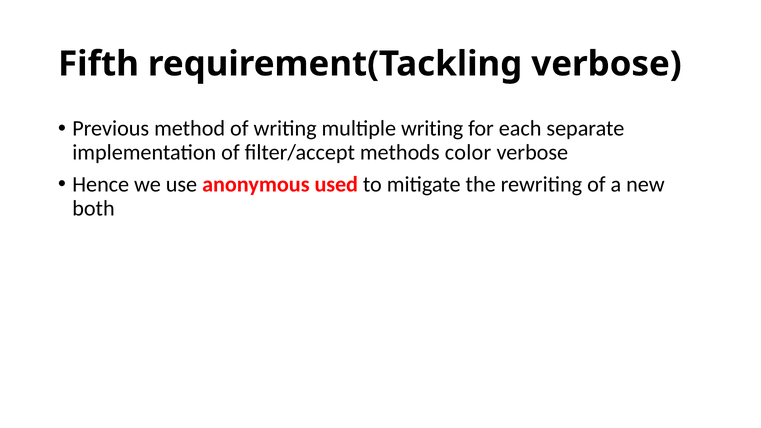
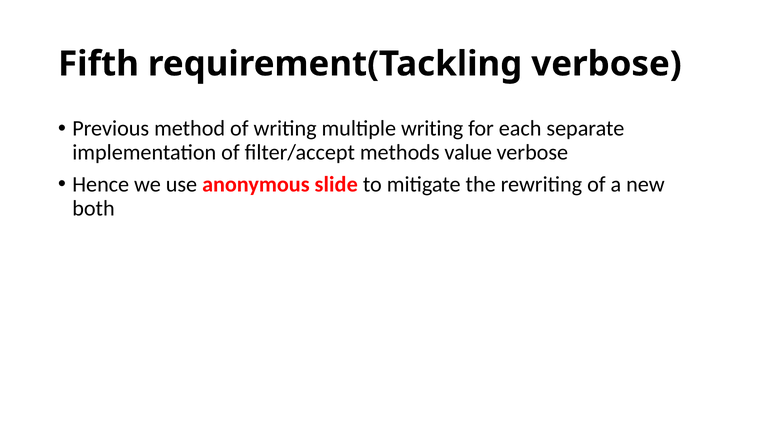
color: color -> value (468, 153)
used: used -> slide (336, 185)
